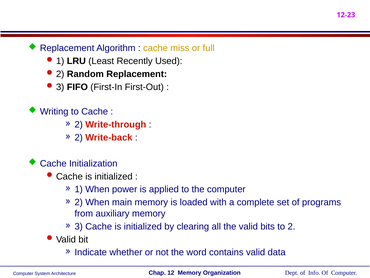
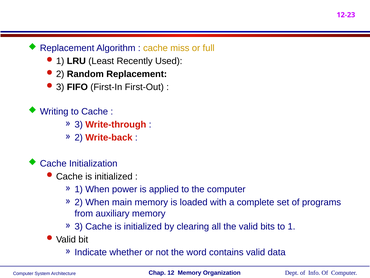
2: 2 -> 3 (79, 124)
to 2: 2 -> 1 (291, 226)
